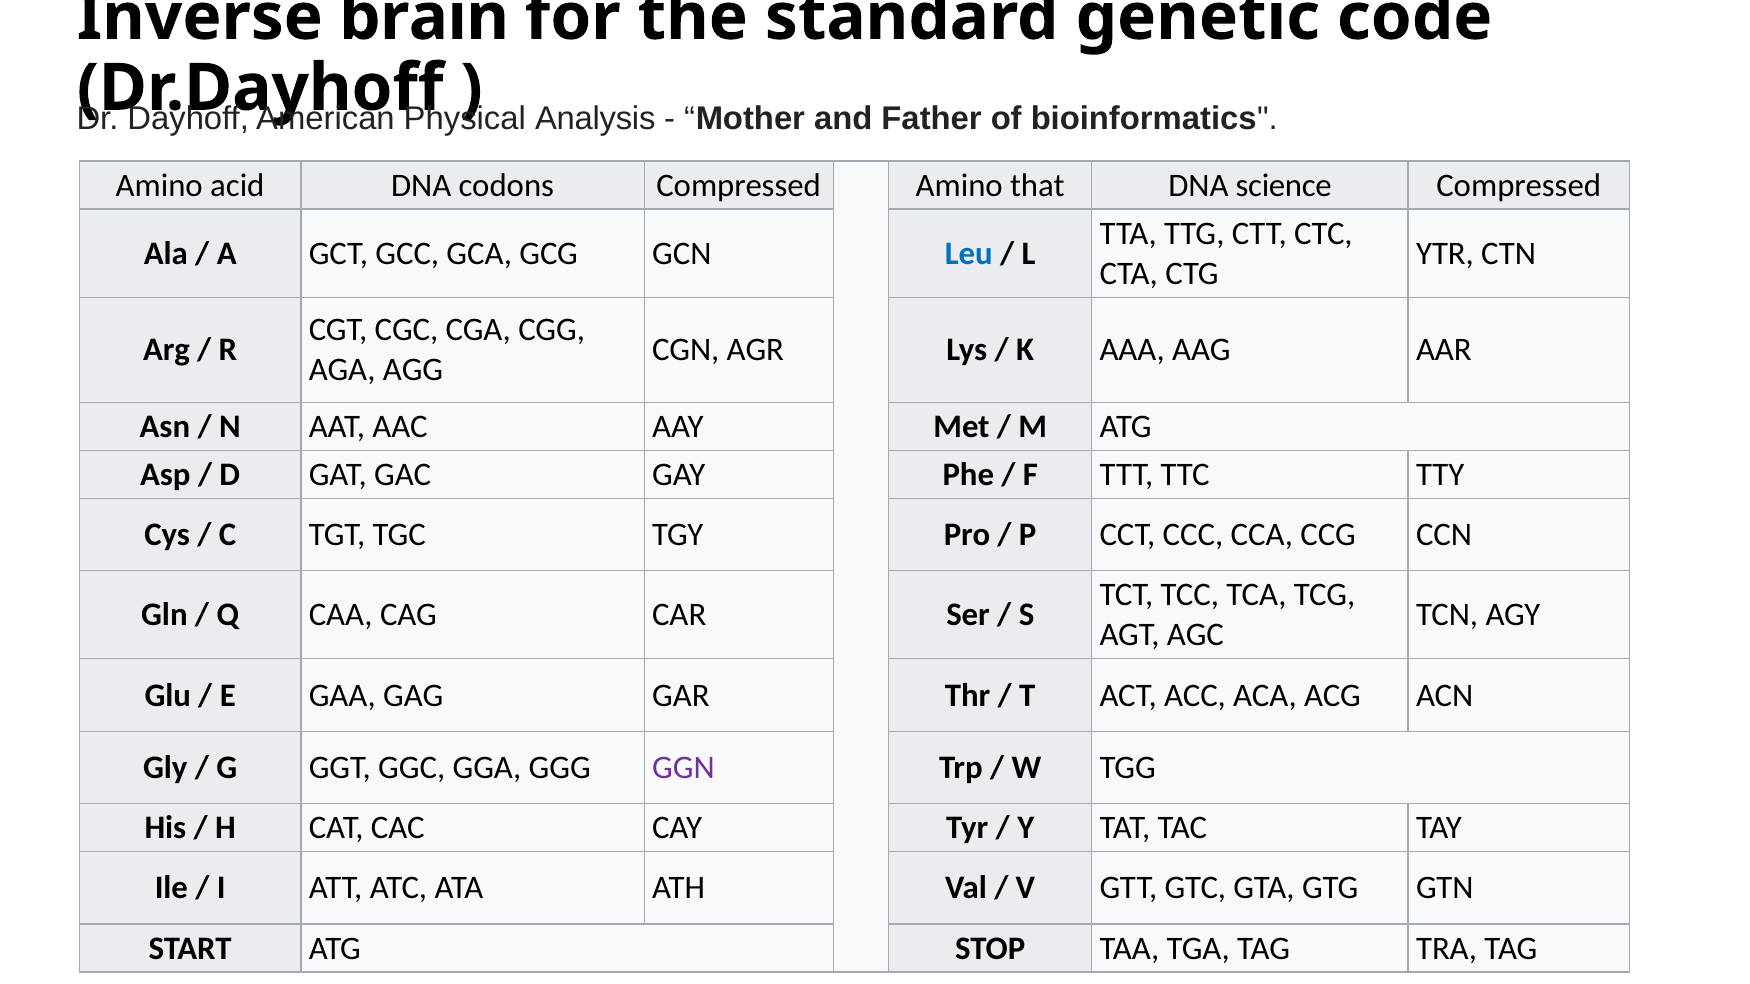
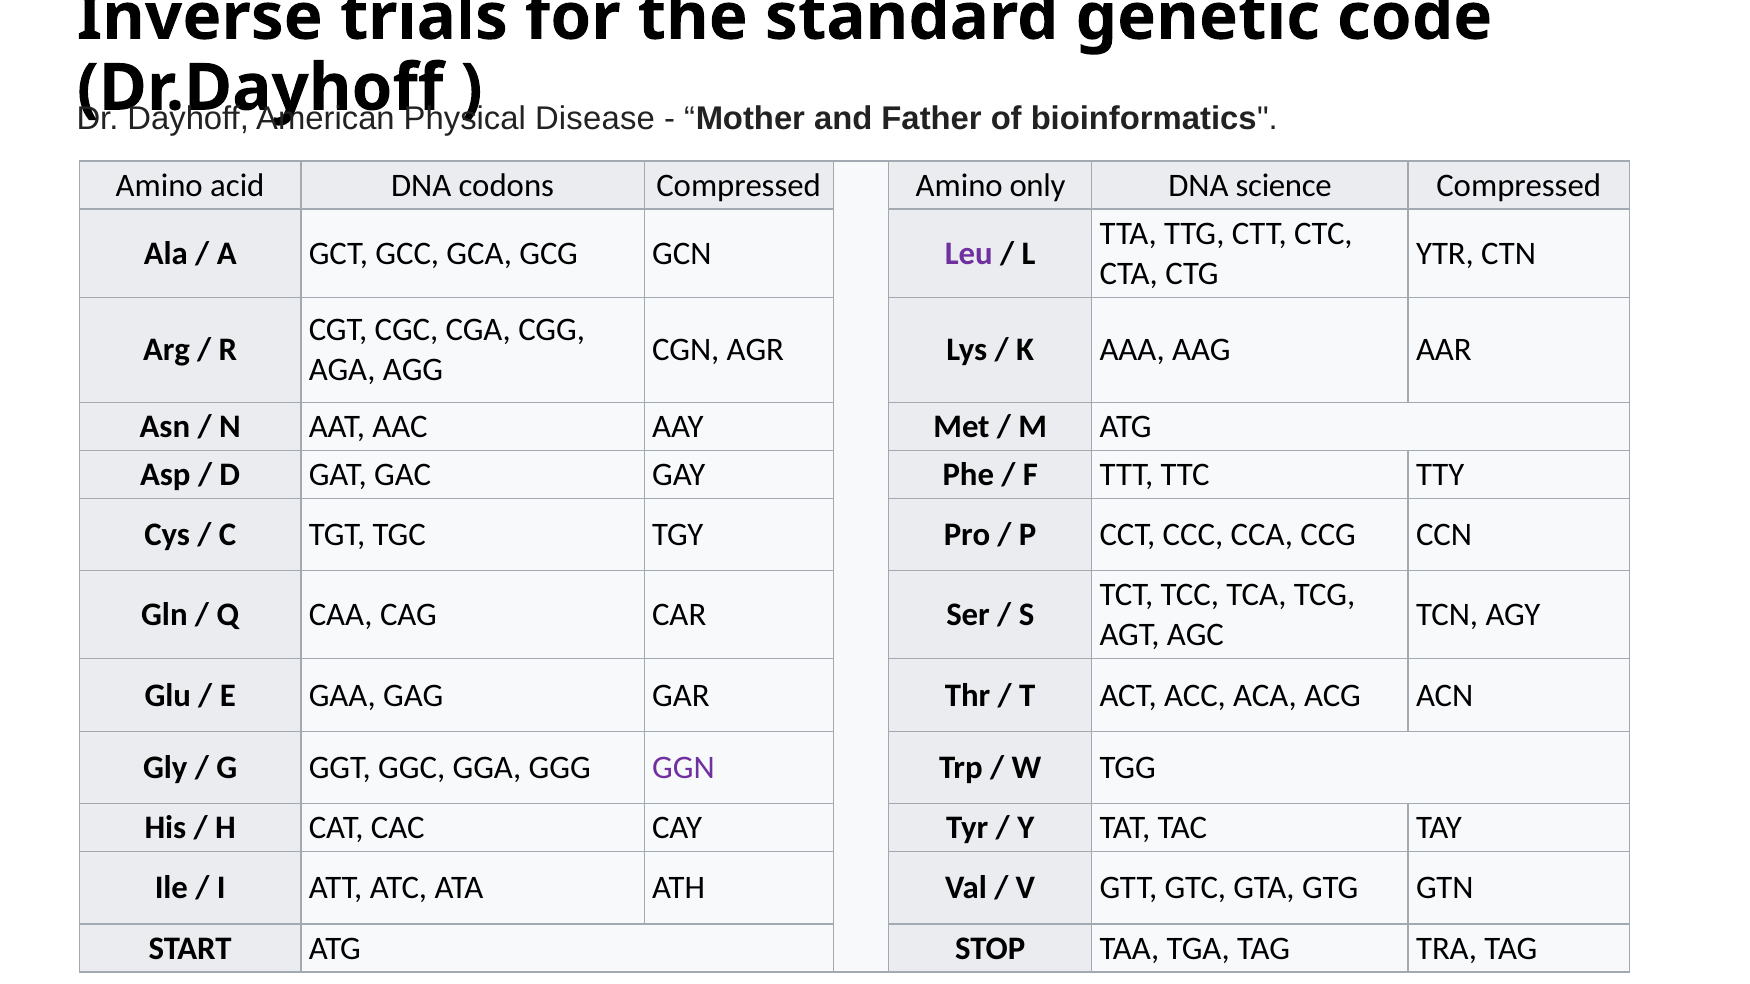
brain: brain -> trials (424, 17)
Analysis: Analysis -> Disease (595, 119)
that: that -> only (1037, 185)
Leu colour: blue -> purple (969, 254)
